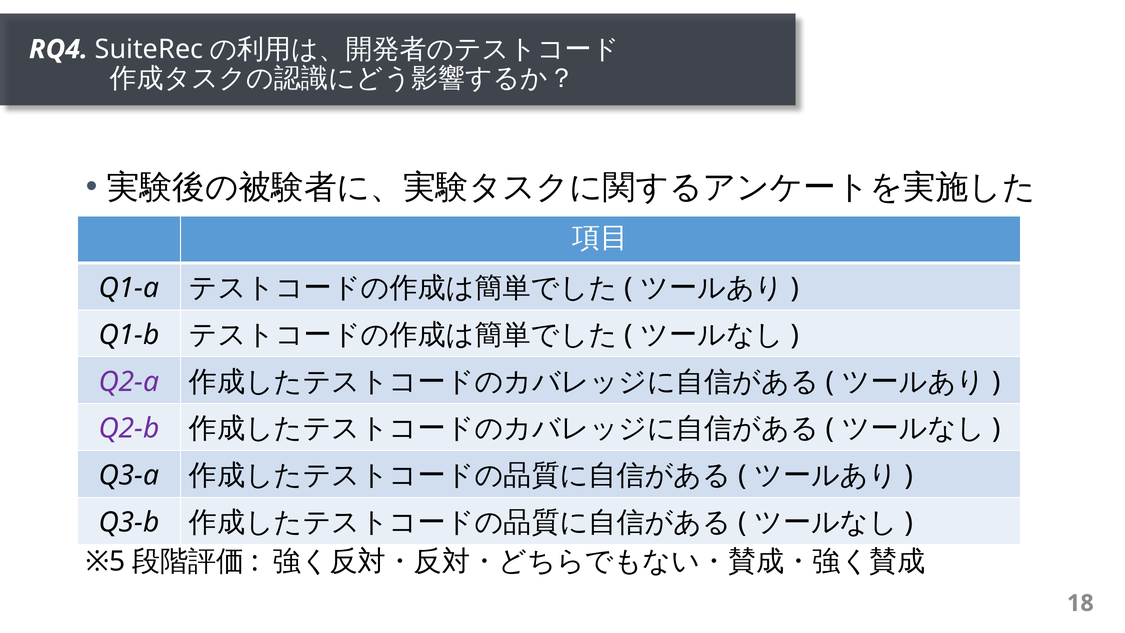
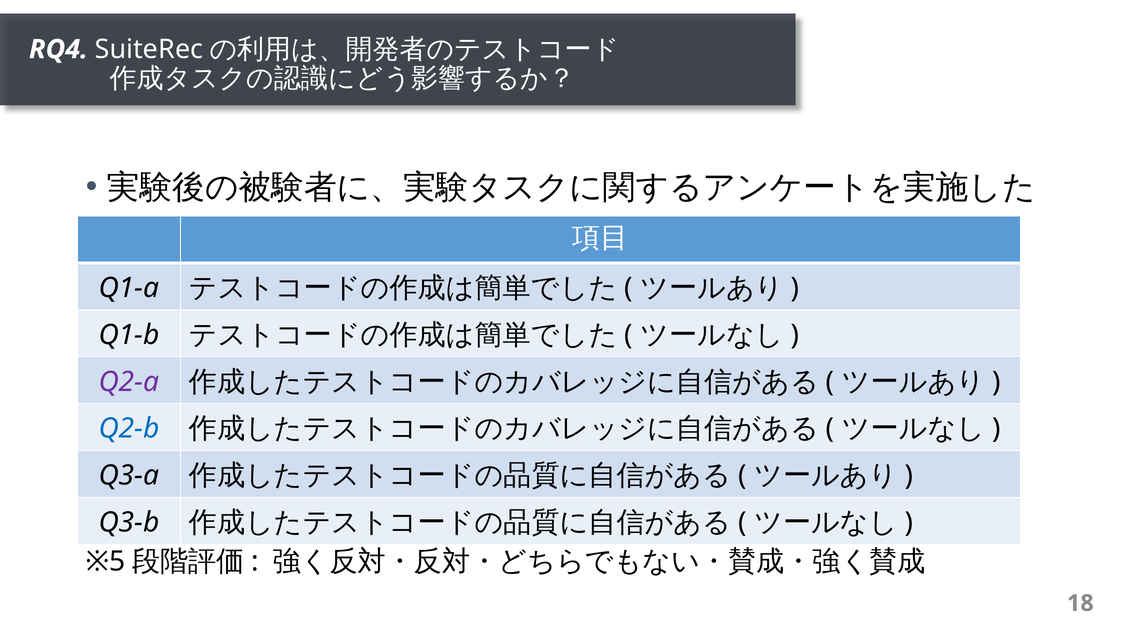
Q2-b colour: purple -> blue (129, 429)
